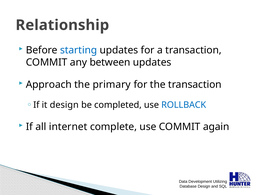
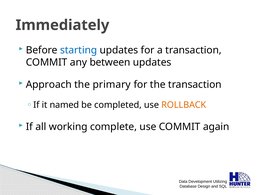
Relationship: Relationship -> Immediately (62, 25)
it design: design -> named (64, 105)
ROLLBACK colour: blue -> orange (184, 105)
internet: internet -> working (68, 127)
